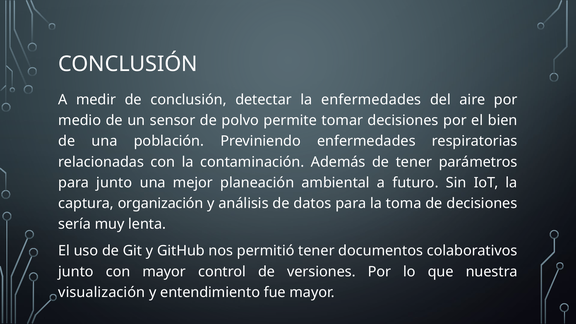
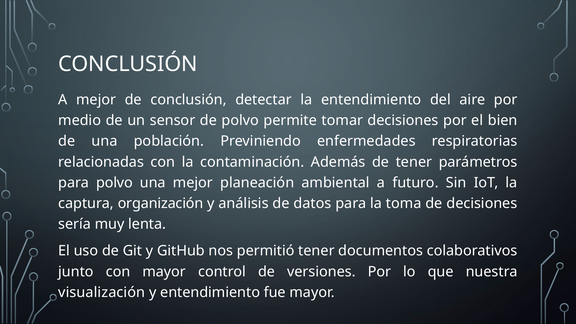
A medir: medir -> mejor (96, 100)
la enfermedades: enfermedades -> entendimiento (371, 100)
para junto: junto -> polvo (114, 183)
